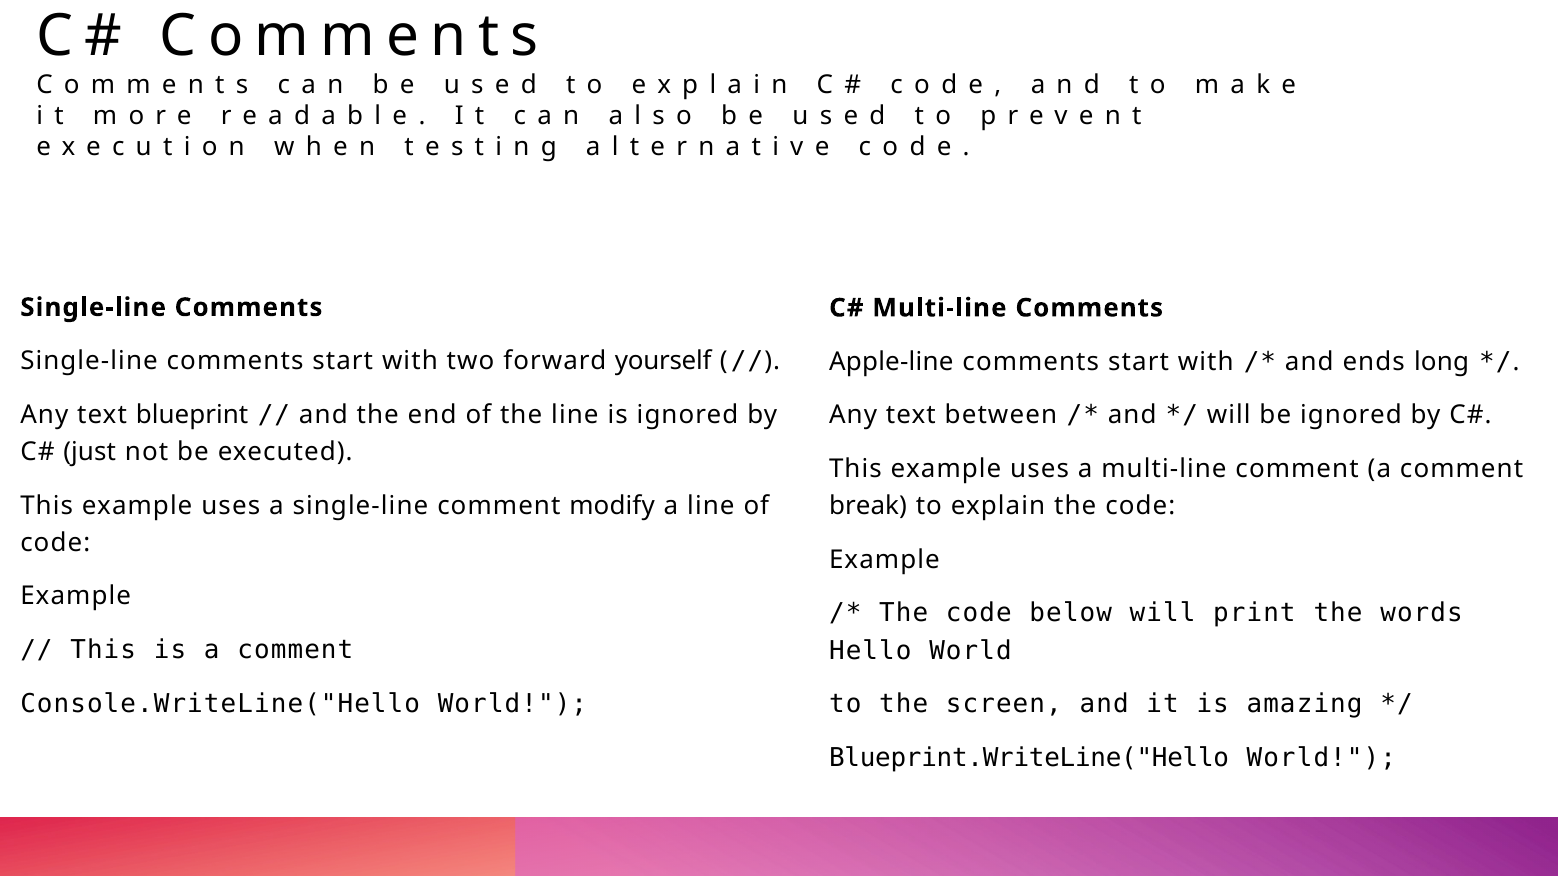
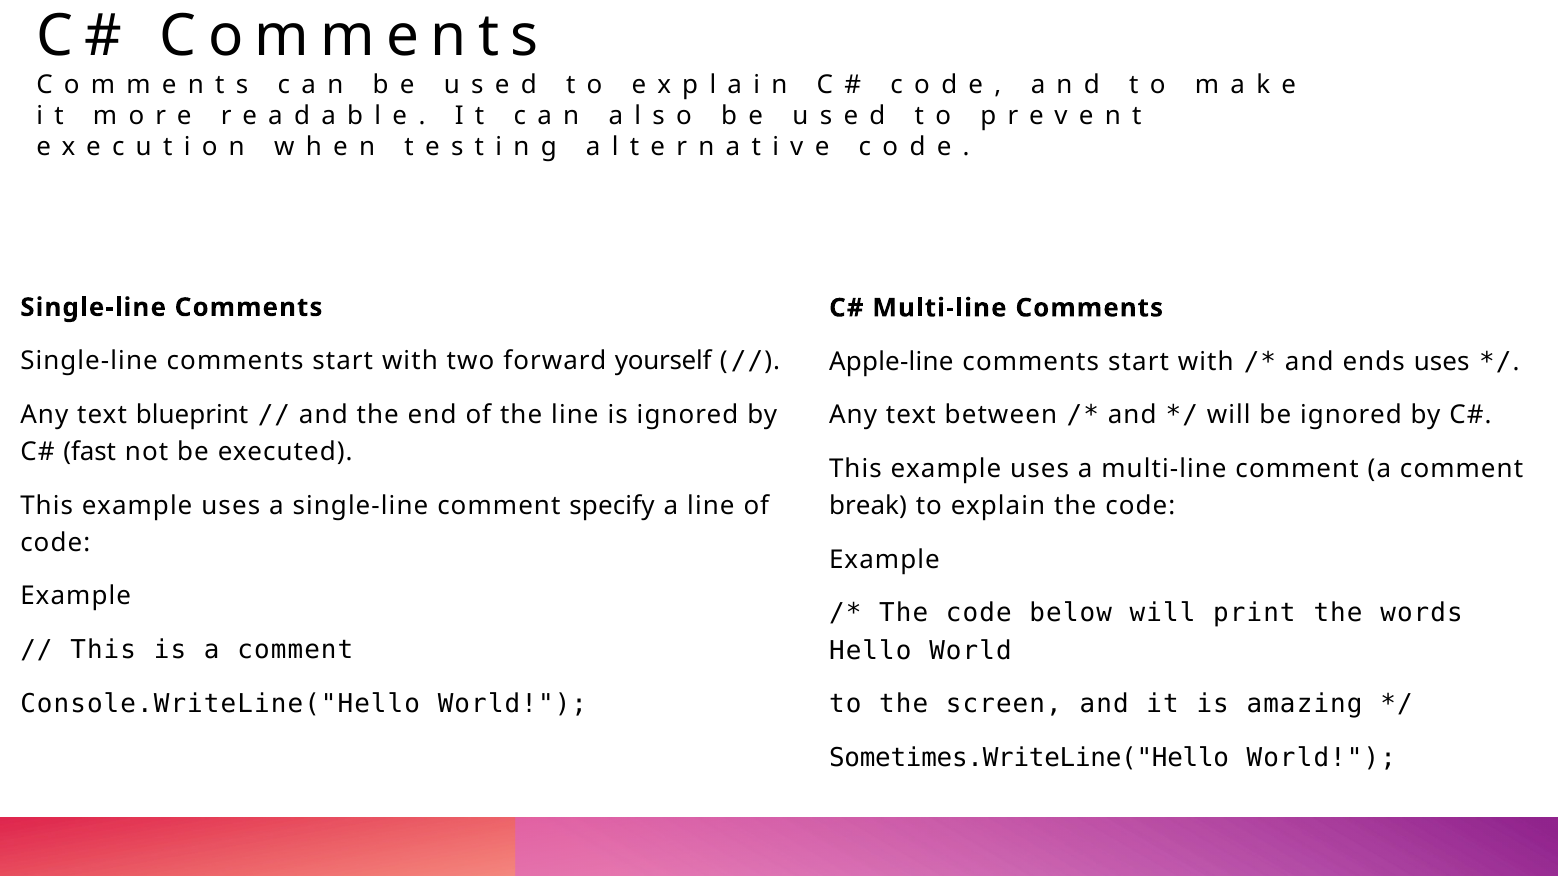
ends long: long -> uses (1442, 362)
just: just -> fast (90, 452)
modify: modify -> specify (612, 506)
Blueprint.WriteLine("Hello: Blueprint.WriteLine("Hello -> Sometimes.WriteLine("Hello (1029, 758)
